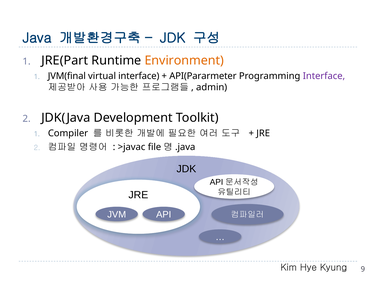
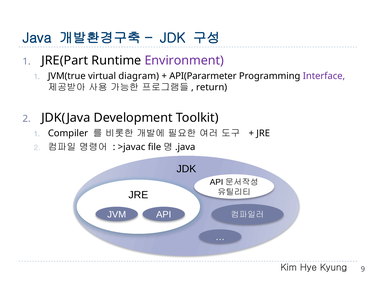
Environment colour: orange -> purple (184, 60)
JVM(final: JVM(final -> JVM(true (67, 76)
virtual interface: interface -> diagram (139, 76)
admin: admin -> return (212, 87)
